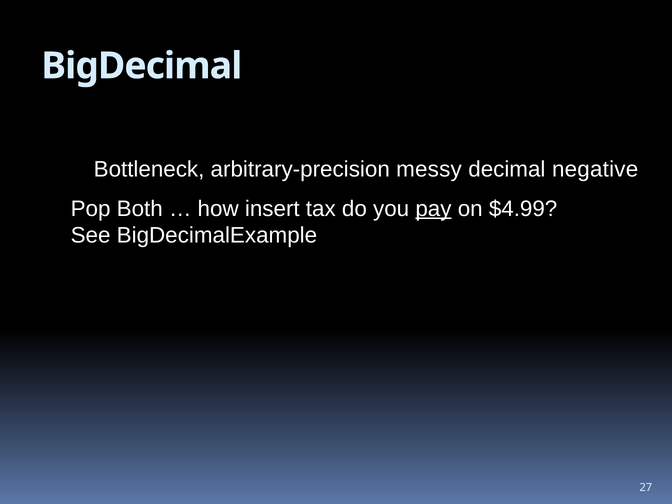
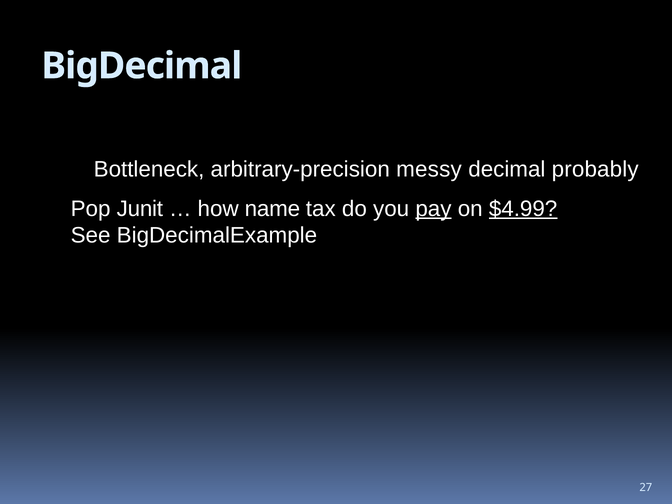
negative: negative -> probably (595, 169)
Both: Both -> Junit (140, 209)
insert: insert -> name (272, 209)
$4.99 underline: none -> present (523, 209)
